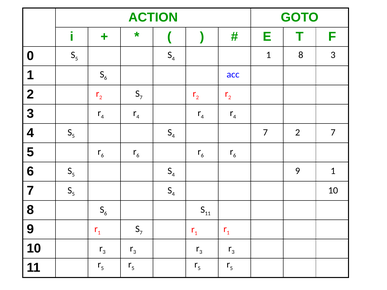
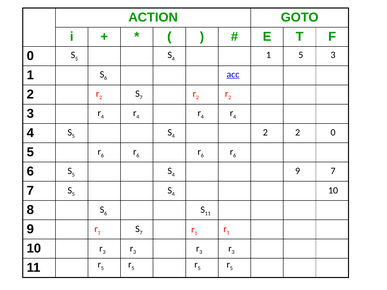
8: 8 -> 5 (301, 55)
acc underline: none -> present (233, 74)
4 7: 7 -> 2 (265, 132)
5 7: 7 -> 0 (333, 132)
4 1: 1 -> 7 (333, 171)
